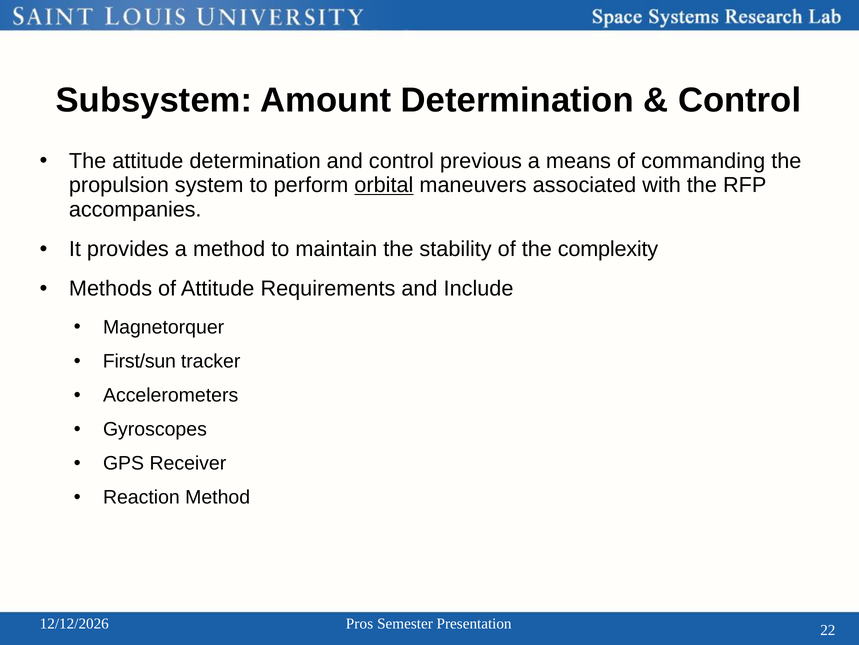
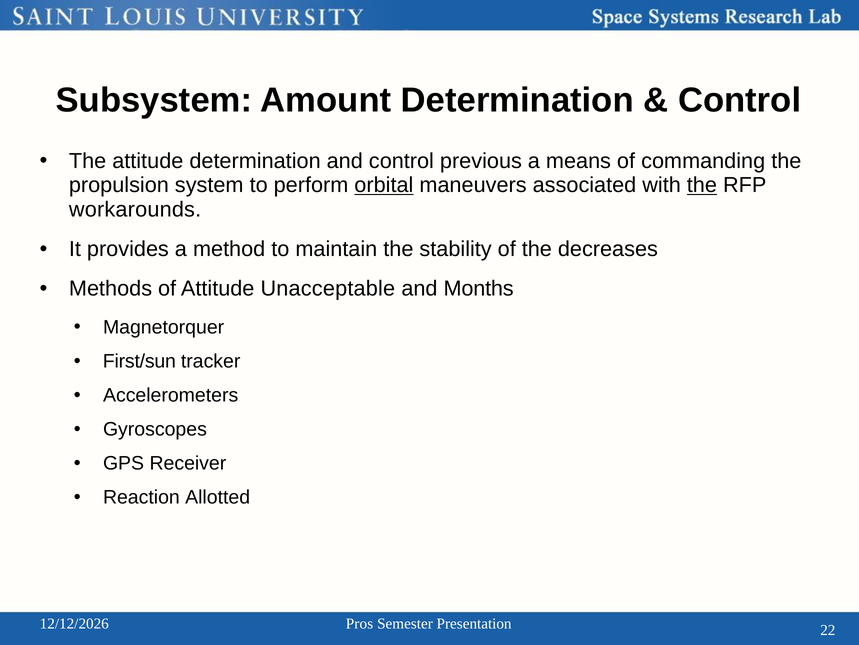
the underline: none -> present (702, 185)
accompanies: accompanies -> workarounds (135, 209)
complexity: complexity -> decreases (608, 249)
Requirements: Requirements -> Unacceptable (328, 289)
Include: Include -> Months (479, 289)
Reaction Method: Method -> Allotted (218, 497)
